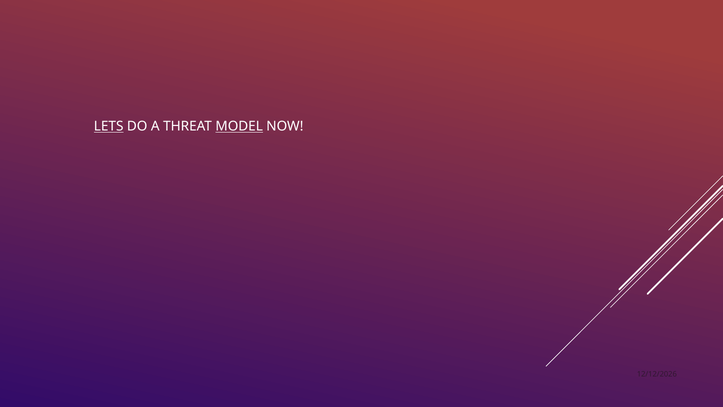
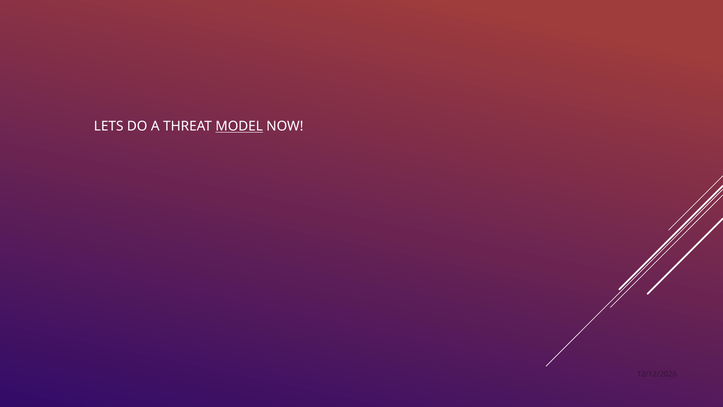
LETS underline: present -> none (109, 126)
